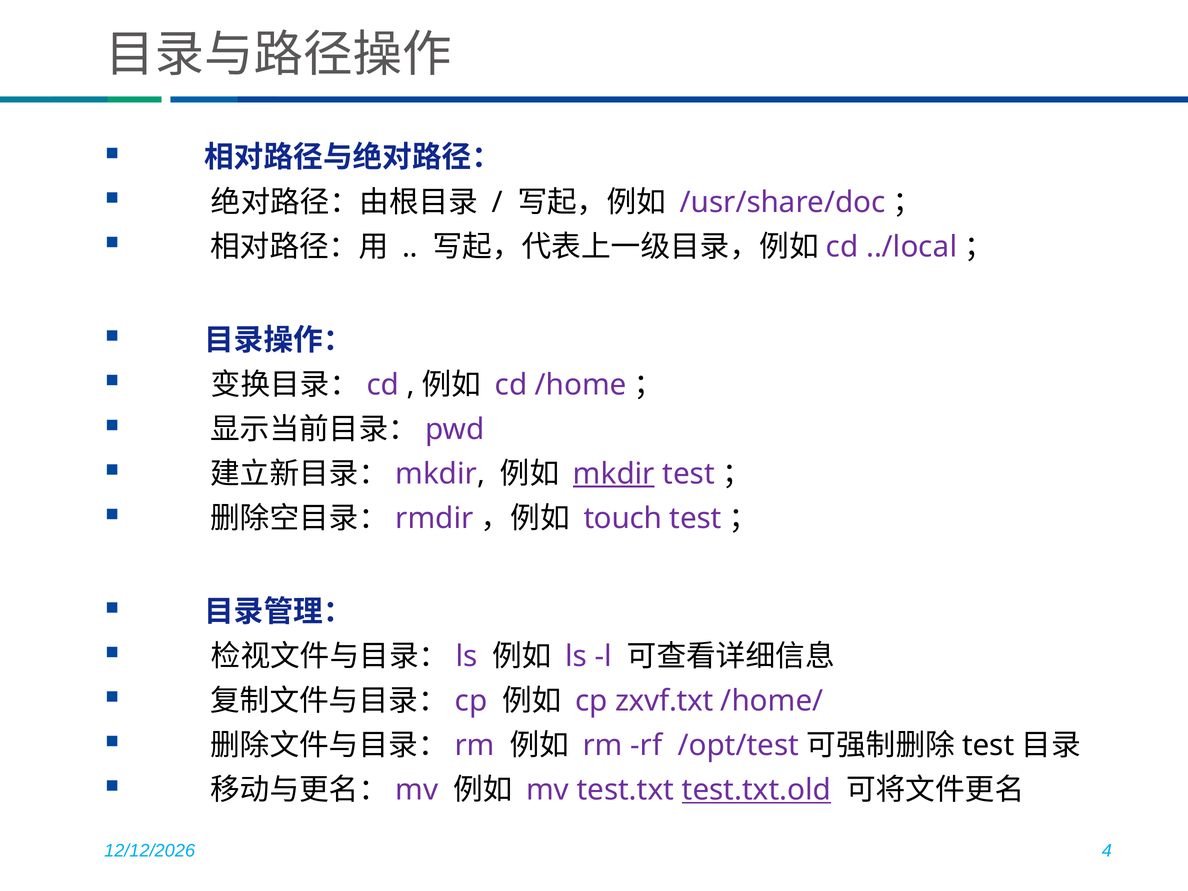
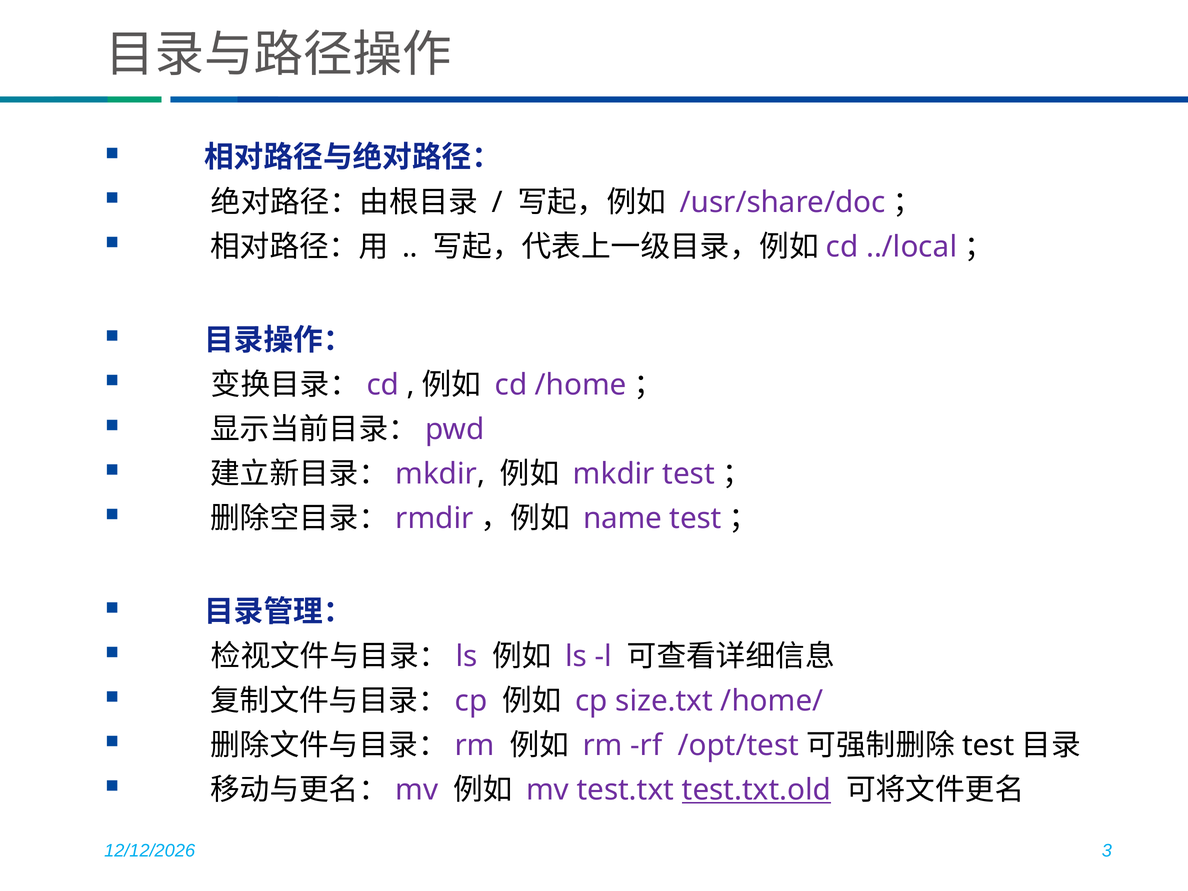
mkdir underline: present -> none (614, 474)
touch: touch -> name (623, 518)
zxvf.txt: zxvf.txt -> size.txt (664, 701)
4: 4 -> 3 (1107, 851)
